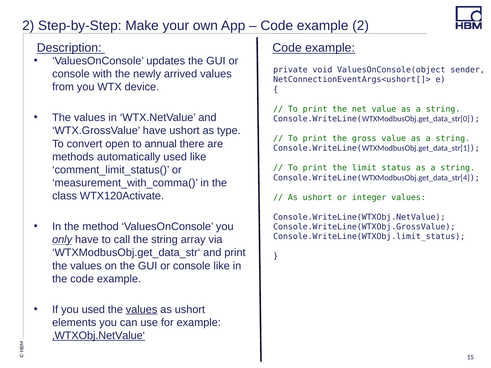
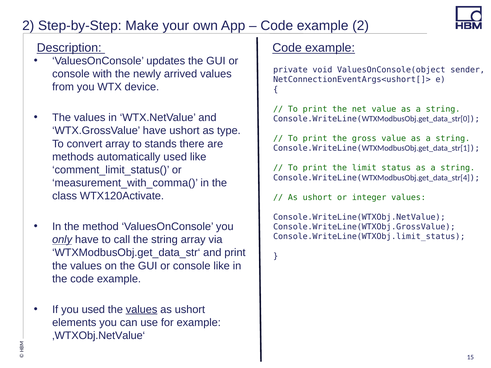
convert open: open -> array (118, 144)
annual: annual -> stands (161, 144)
‚WTXObj.NetValue‘ underline: present -> none (99, 336)
